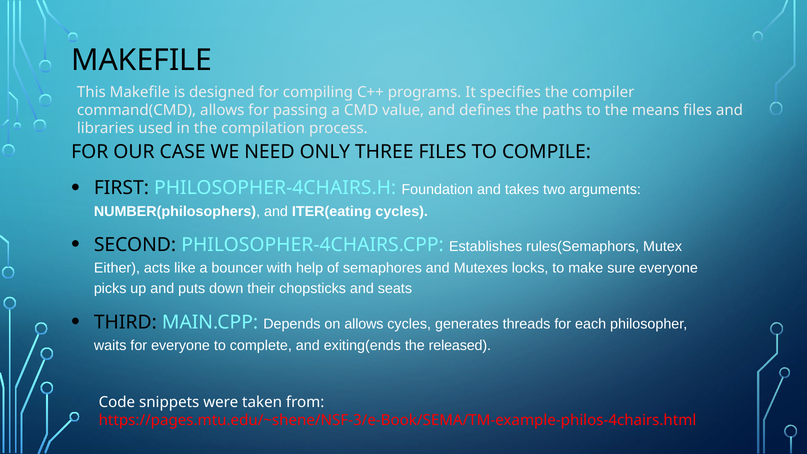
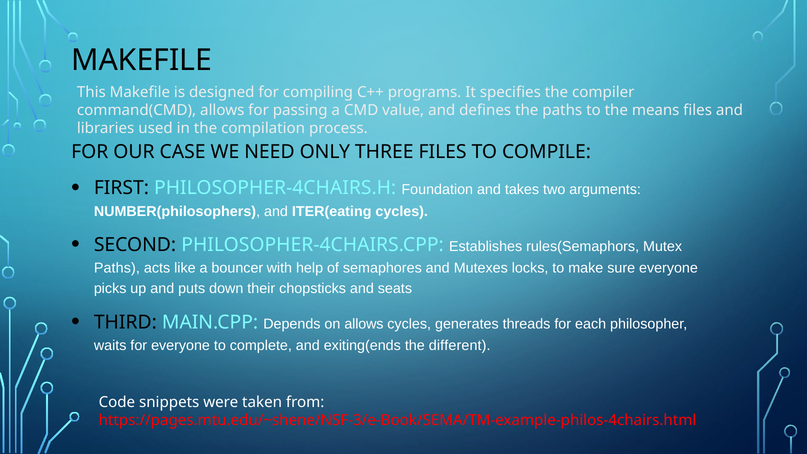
Either: Either -> Paths (117, 268)
released: released -> different (460, 346)
